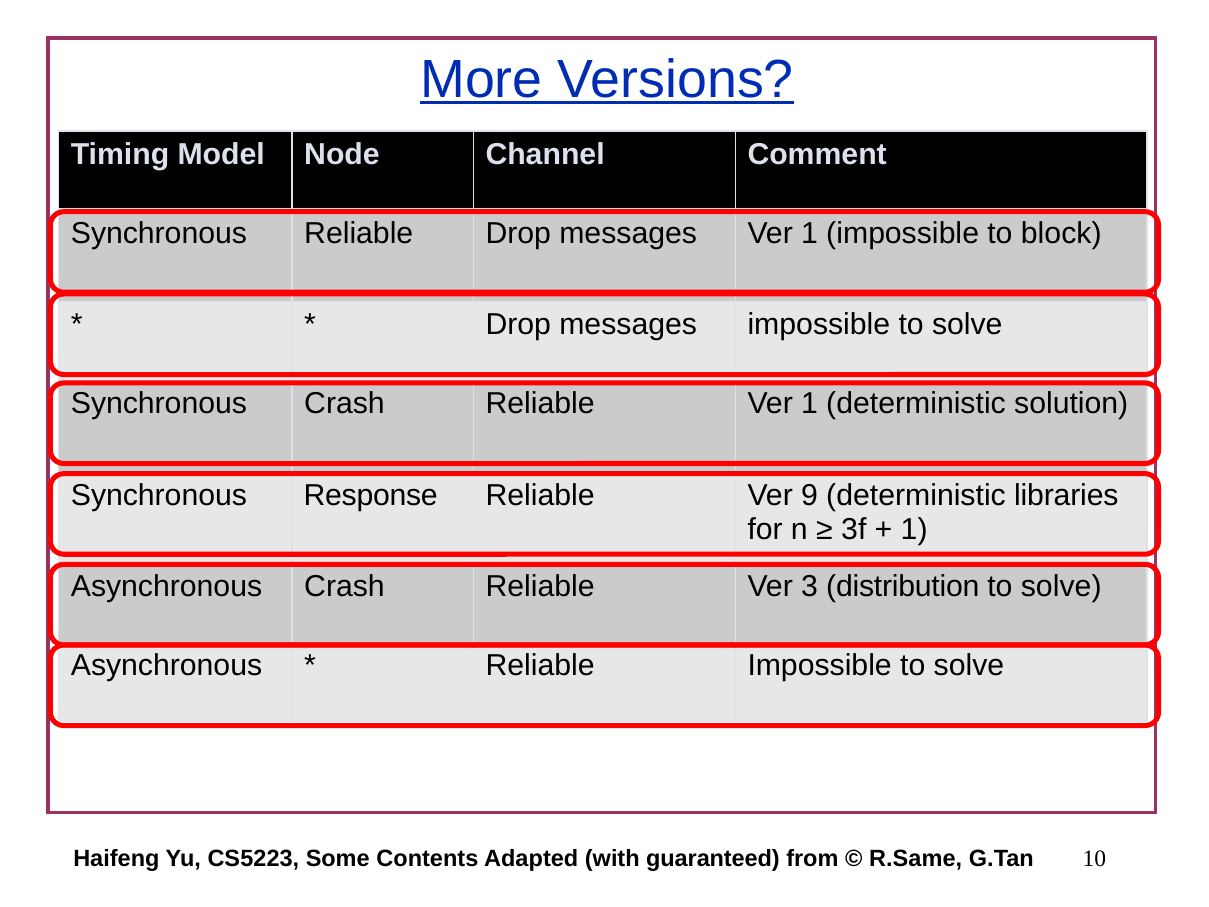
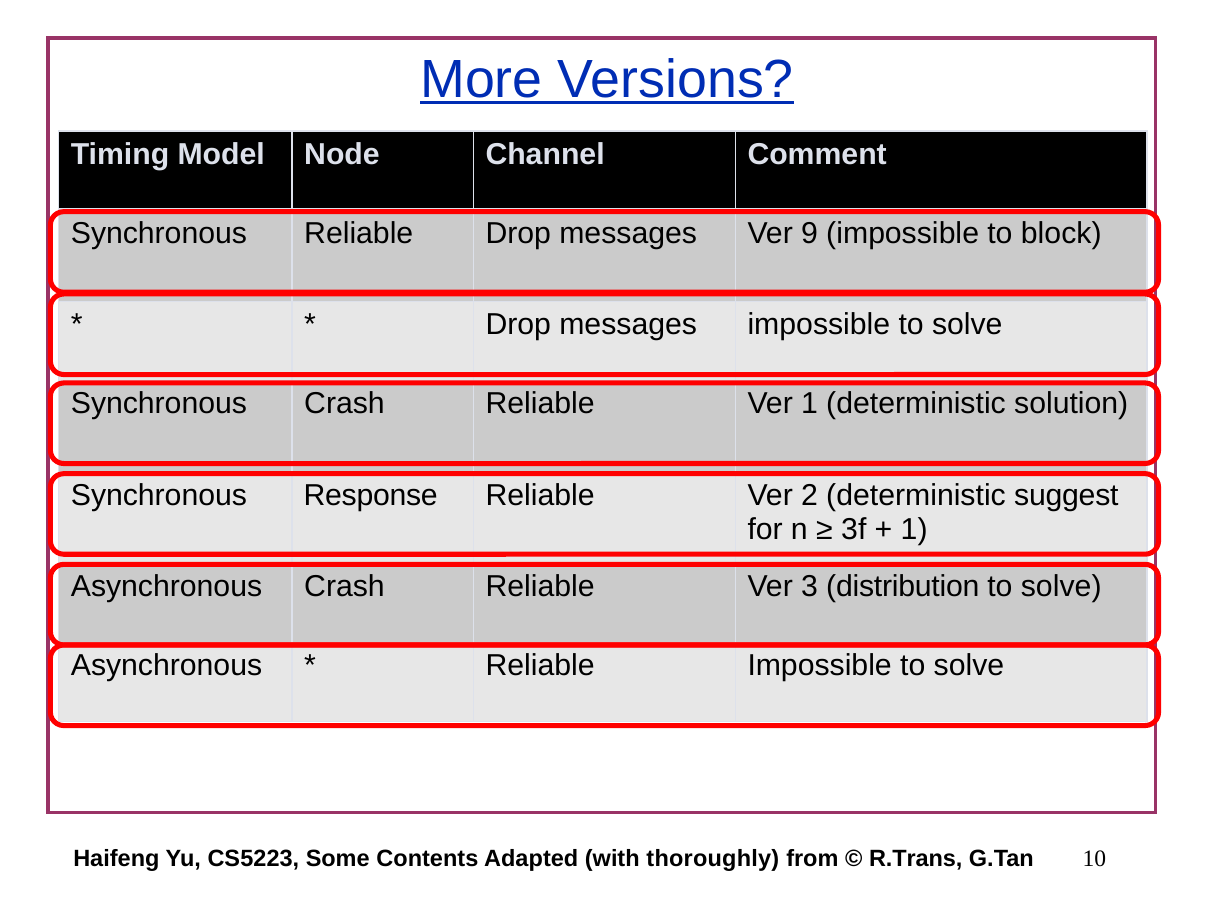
messages Ver 1: 1 -> 9 (809, 233)
9: 9 -> 2 (809, 495)
libraries: libraries -> suggest (1066, 495)
guaranteed: guaranteed -> thoroughly (713, 858)
R.Same: R.Same -> R.Trans (916, 858)
